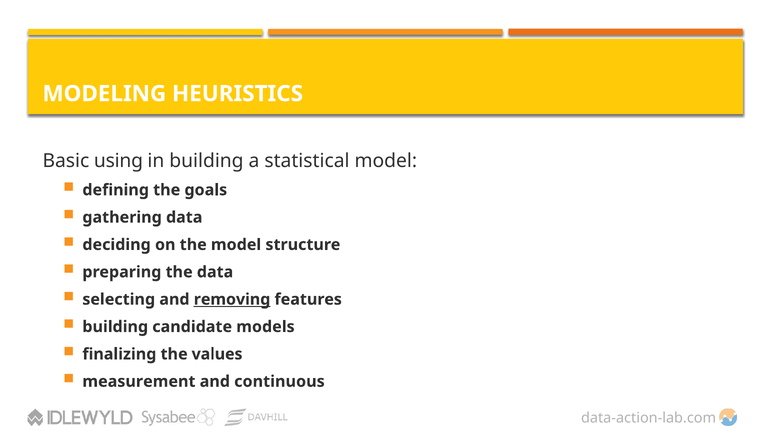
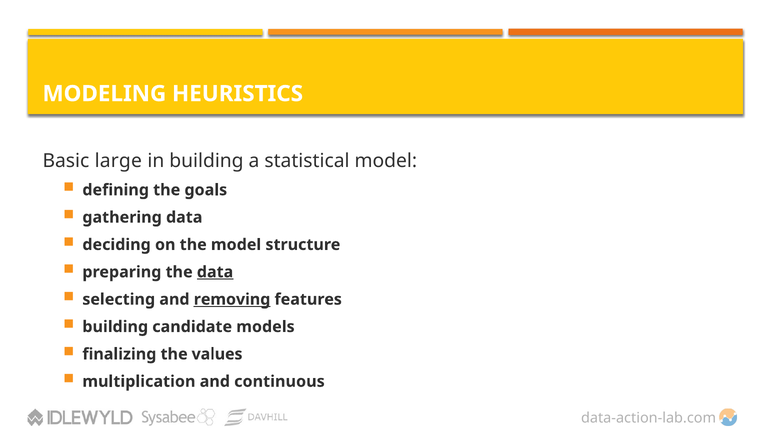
using: using -> large (118, 161)
data underline: none -> present (215, 272)
measurement: measurement -> multiplication (139, 381)
